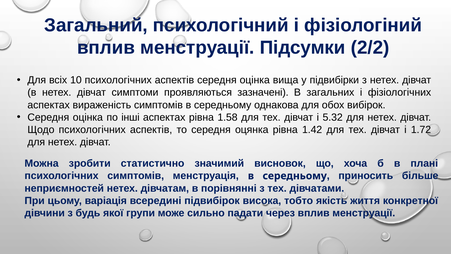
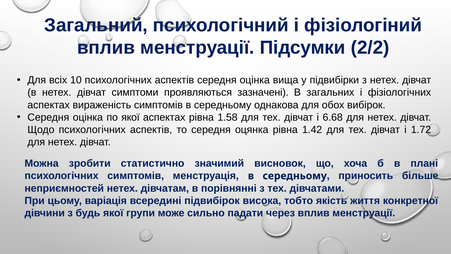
по інші: інші -> якої (130, 117)
5.32: 5.32 -> 6.68 (333, 117)
